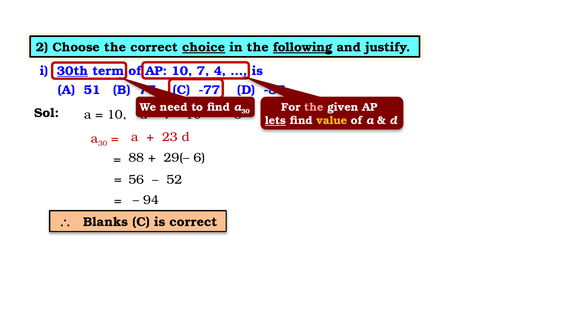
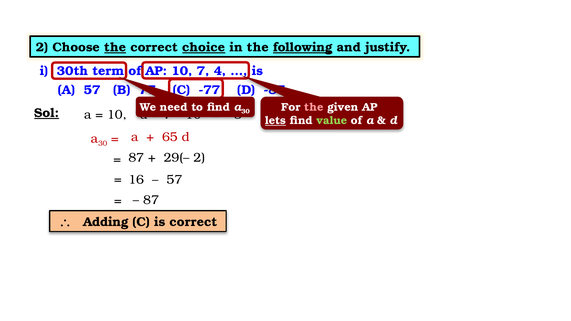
the underline: none -> present (115, 47)
30th underline: present -> none (73, 71)
A 51: 51 -> 57 (92, 90)
Sol underline: none -> present (47, 113)
value colour: yellow -> light green (332, 121)
23: 23 -> 65 (170, 137)
88: 88 -> 87 (136, 158)
29(– 6: 6 -> 2 (199, 158)
56: 56 -> 16 (136, 180)
52: 52 -> 57 (174, 180)
94: 94 -> 87 (151, 200)
Blanks: Blanks -> Adding (106, 222)
